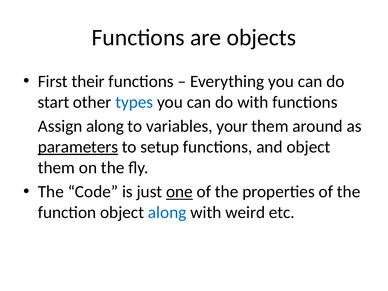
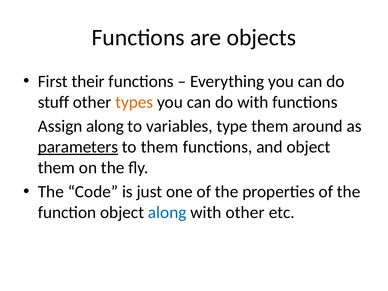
start: start -> stuff (53, 102)
types colour: blue -> orange (134, 102)
your: your -> type (232, 126)
to setup: setup -> them (160, 147)
one underline: present -> none (179, 192)
with weird: weird -> other (245, 212)
